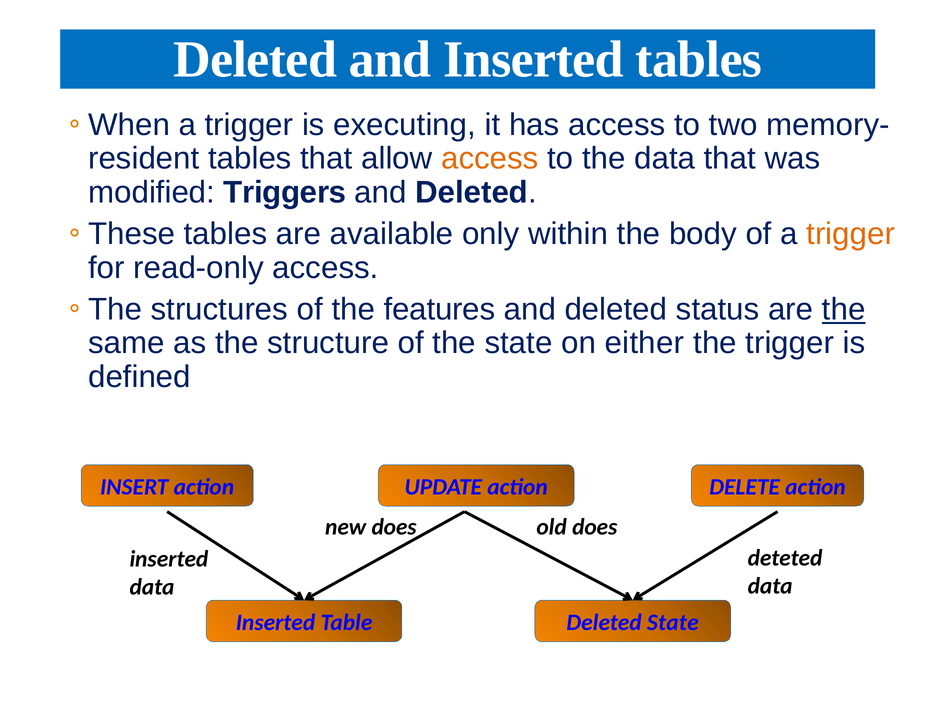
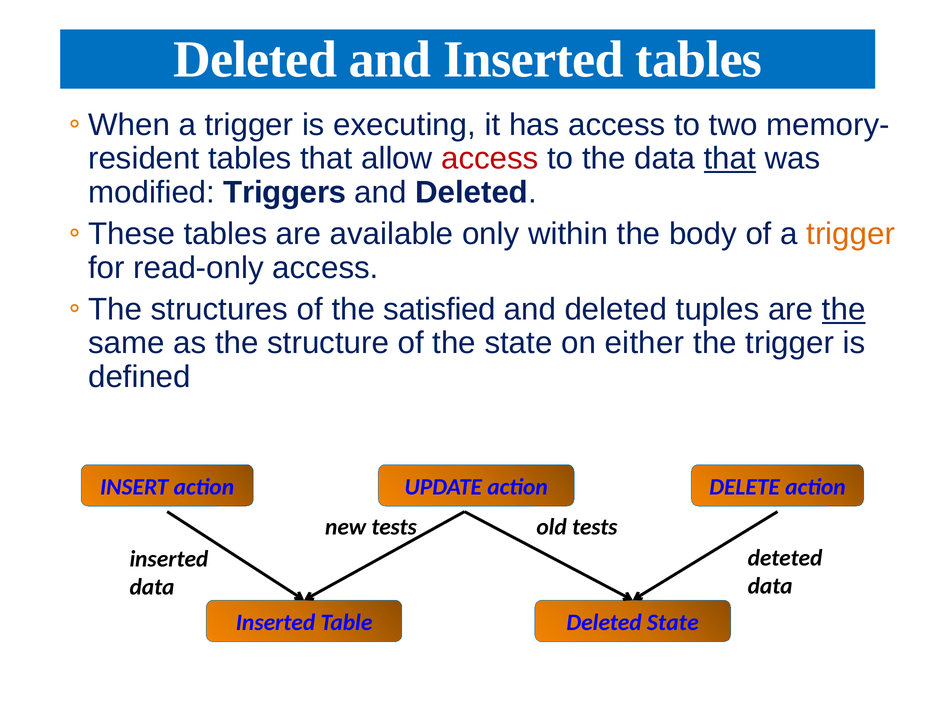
access colour: orange -> red (490, 159)
that underline: none -> present (730, 159)
features: features -> satisfied (440, 309)
status: status -> tuples (718, 309)
new does: does -> tests (394, 527)
old does: does -> tests (595, 527)
